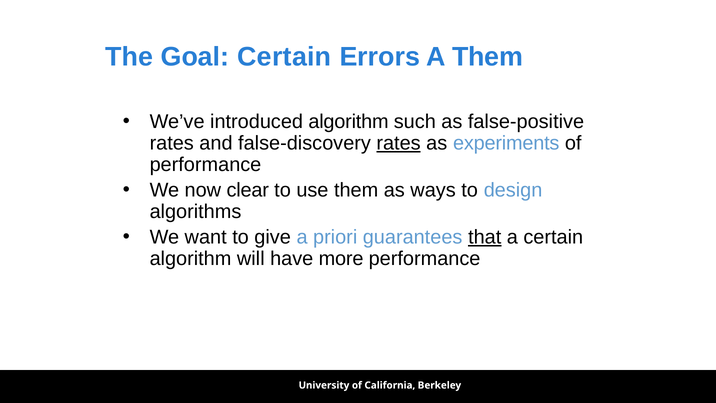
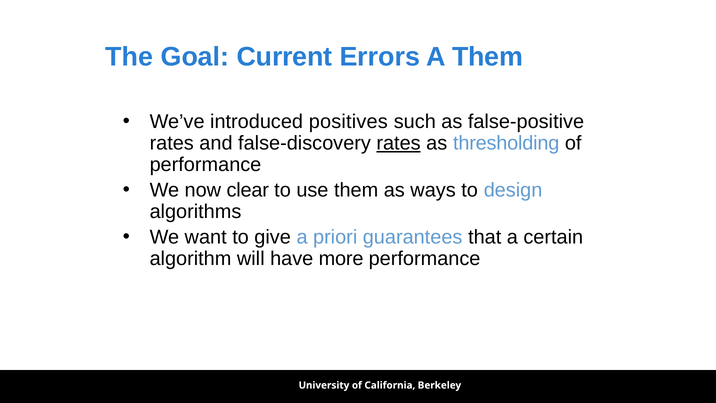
Goal Certain: Certain -> Current (285, 57)
introduced algorithm: algorithm -> positives (348, 122)
experiments: experiments -> thresholding (506, 143)
that underline: present -> none (485, 237)
